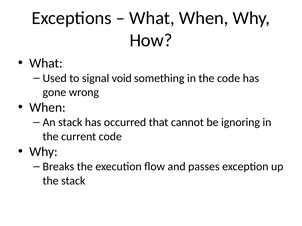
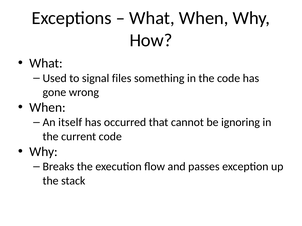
void: void -> files (122, 78)
An stack: stack -> itself (70, 123)
